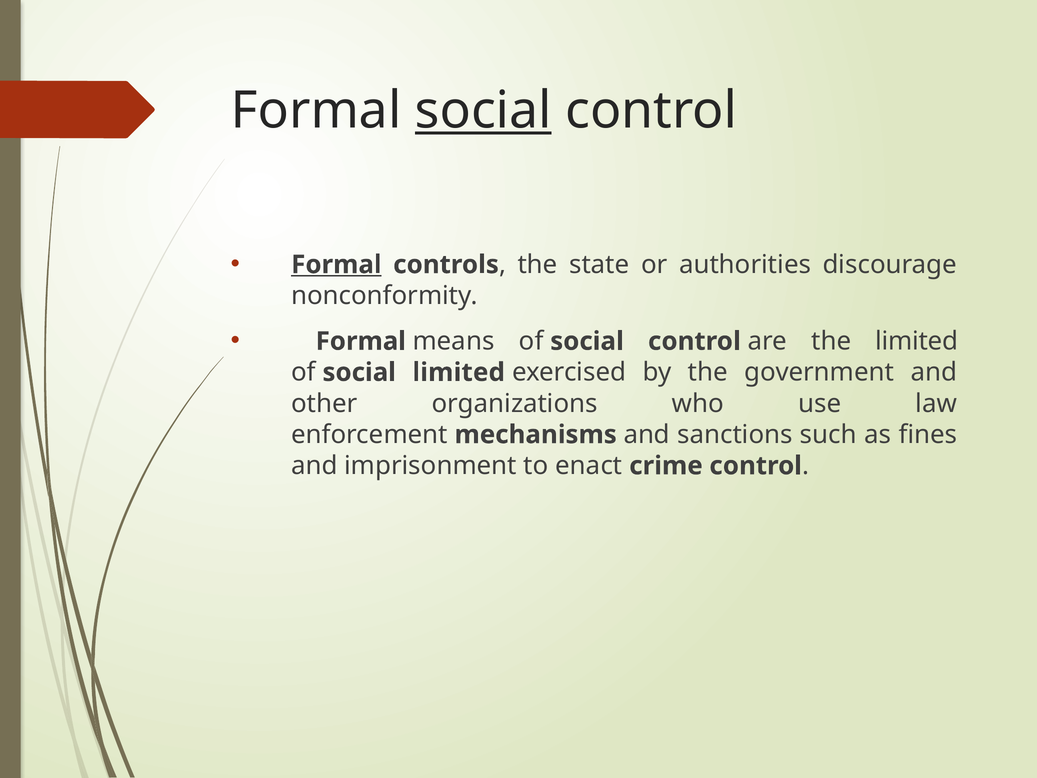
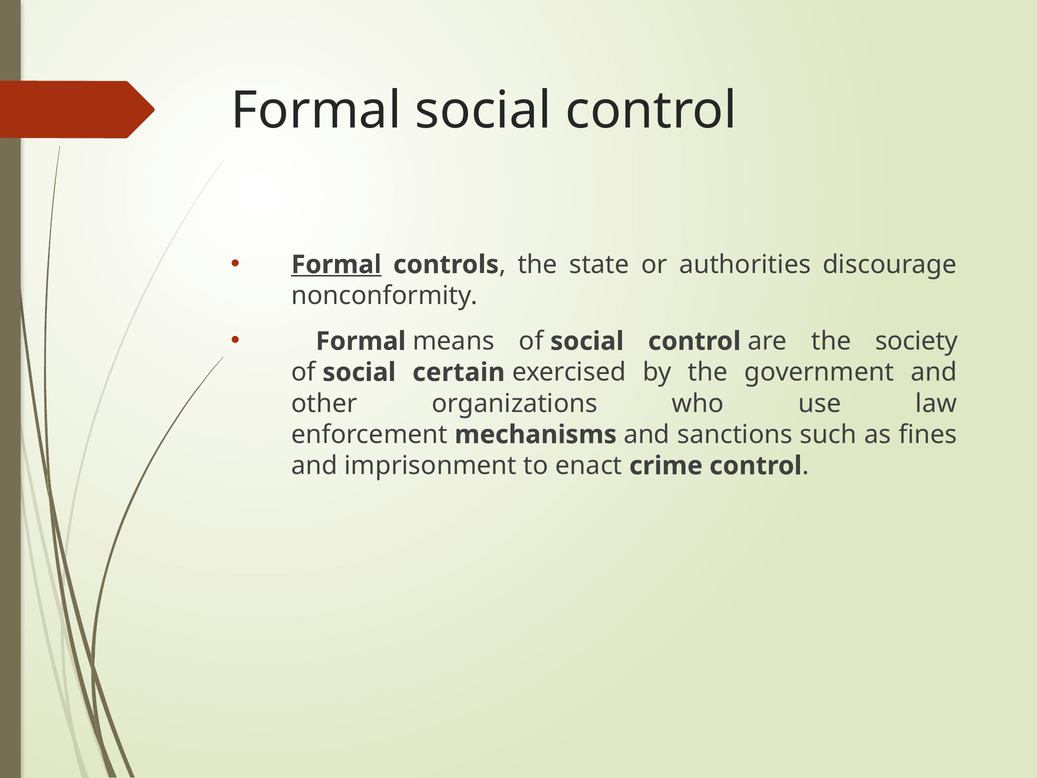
social underline: present -> none (483, 111)
the limited: limited -> society (917, 341)
social limited: limited -> certain (459, 372)
